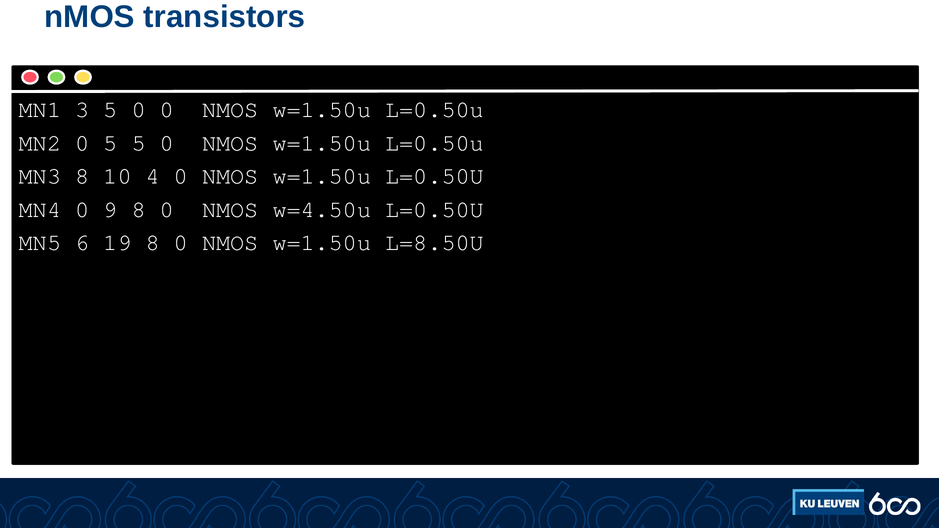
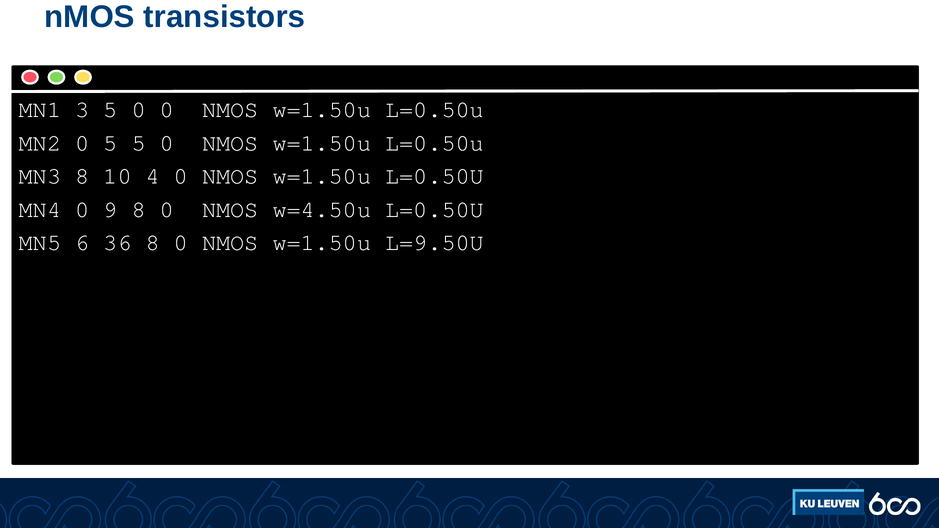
19: 19 -> 36 (118, 243)
L=8.50U: L=8.50U -> L=9.50U (435, 243)
